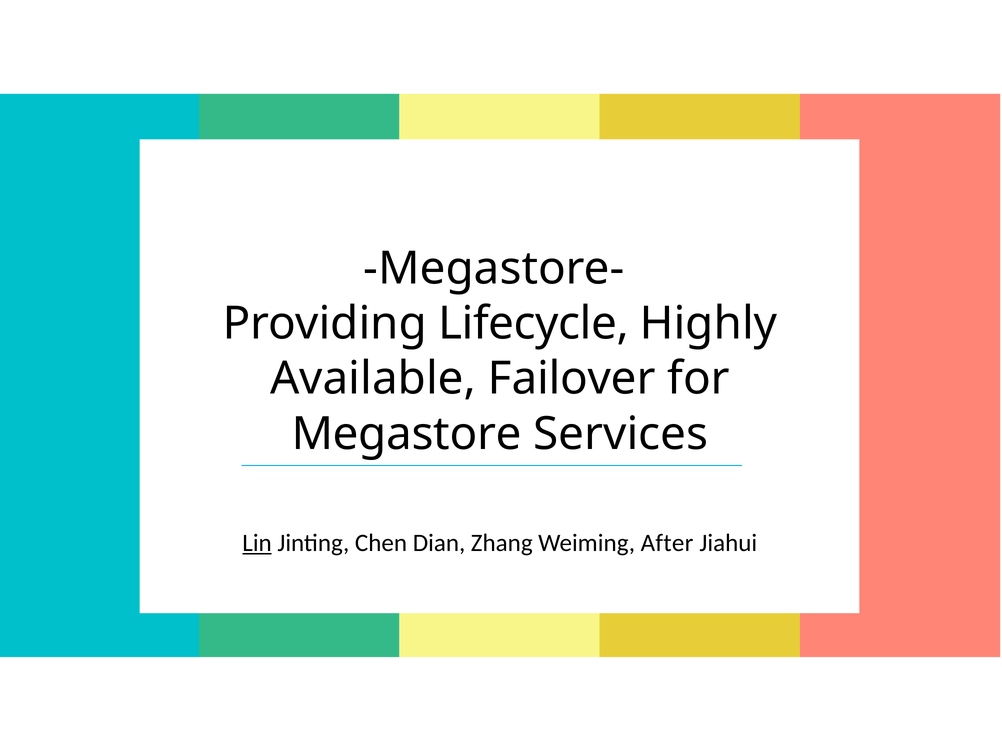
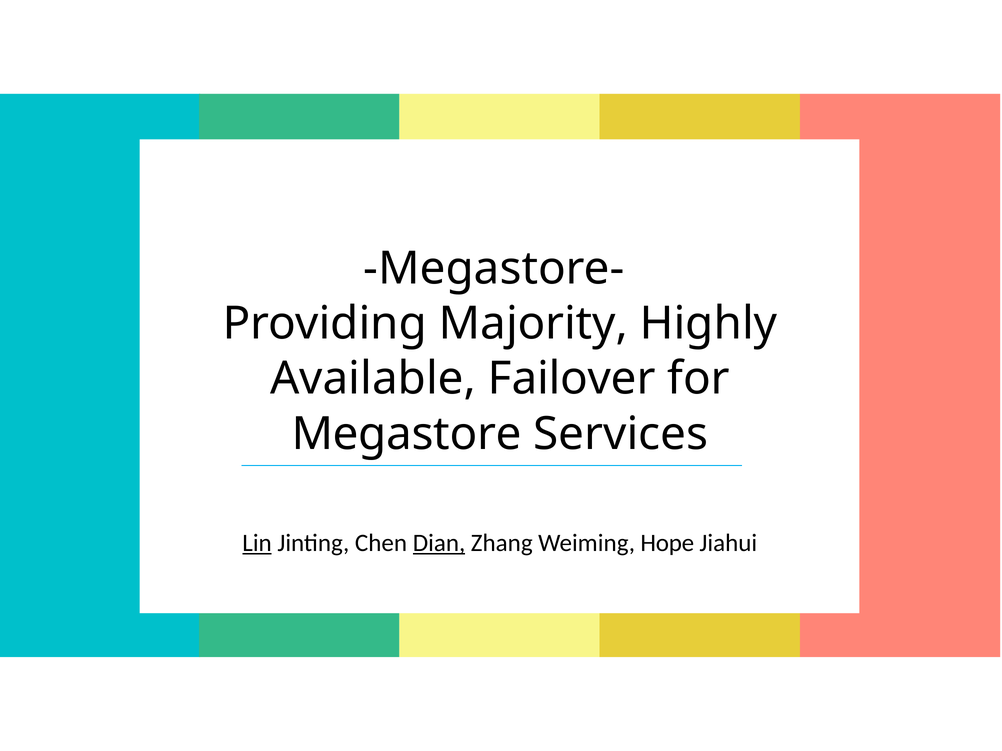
Lifecycle: Lifecycle -> Majority (533, 324)
Dian underline: none -> present (439, 543)
After: After -> Hope (667, 543)
